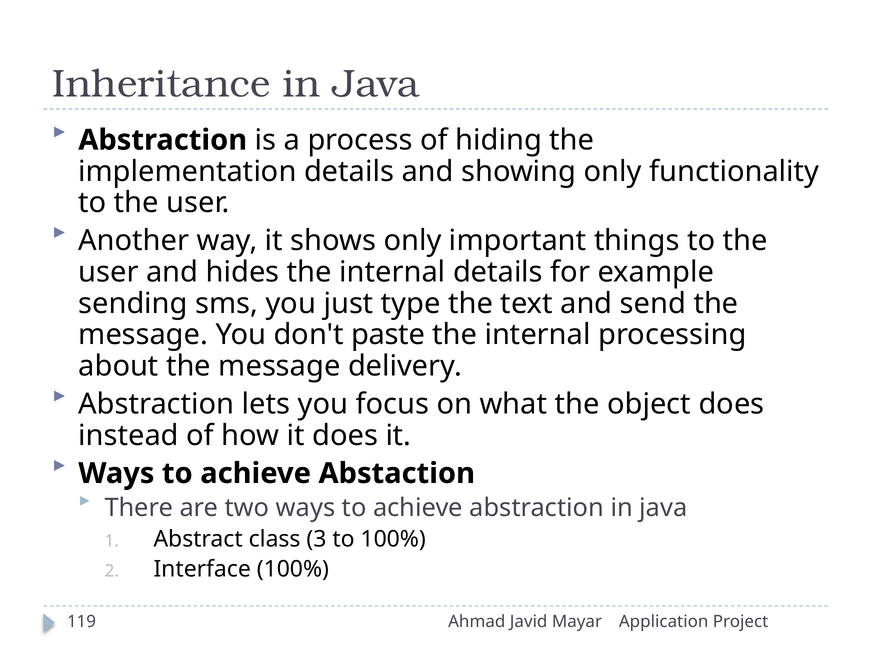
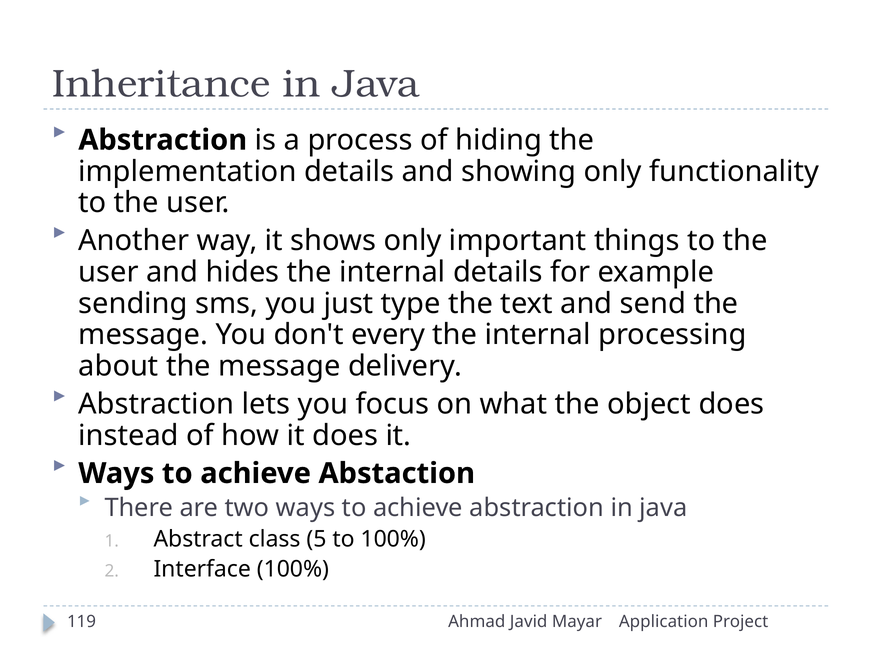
paste: paste -> every (388, 335)
3: 3 -> 5 (316, 539)
